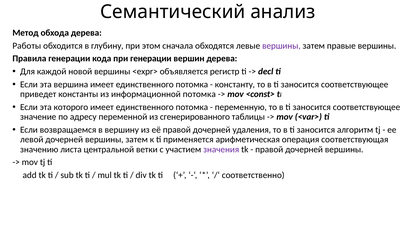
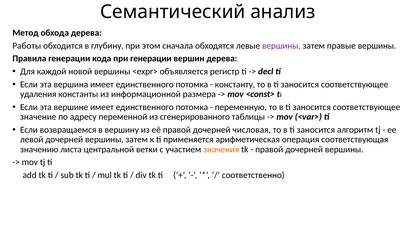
приведет: приведет -> удаления (38, 94)
информационной потомка: потомка -> размера (199, 94)
которого: которого -> вершине (71, 107)
удаления: удаления -> числовая (252, 130)
значения colour: purple -> orange (221, 149)
